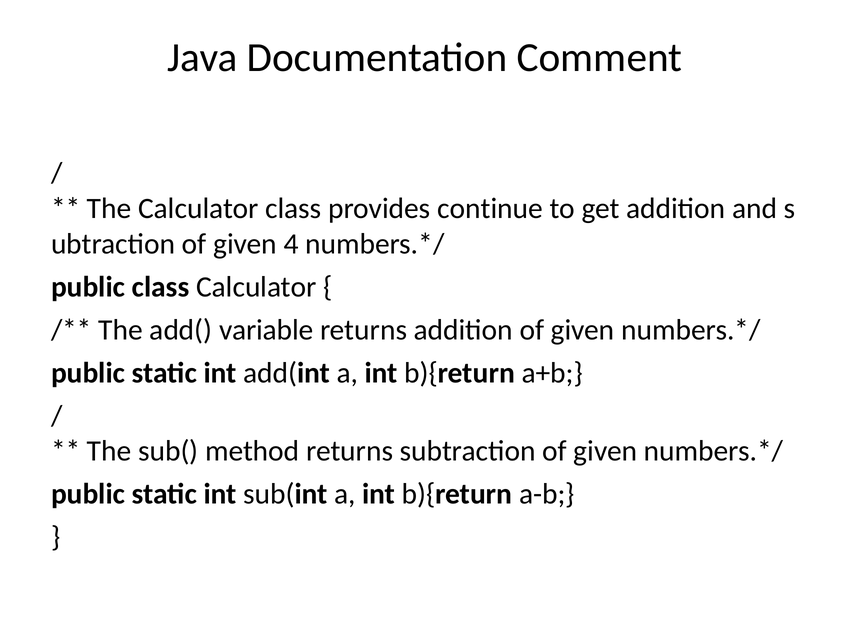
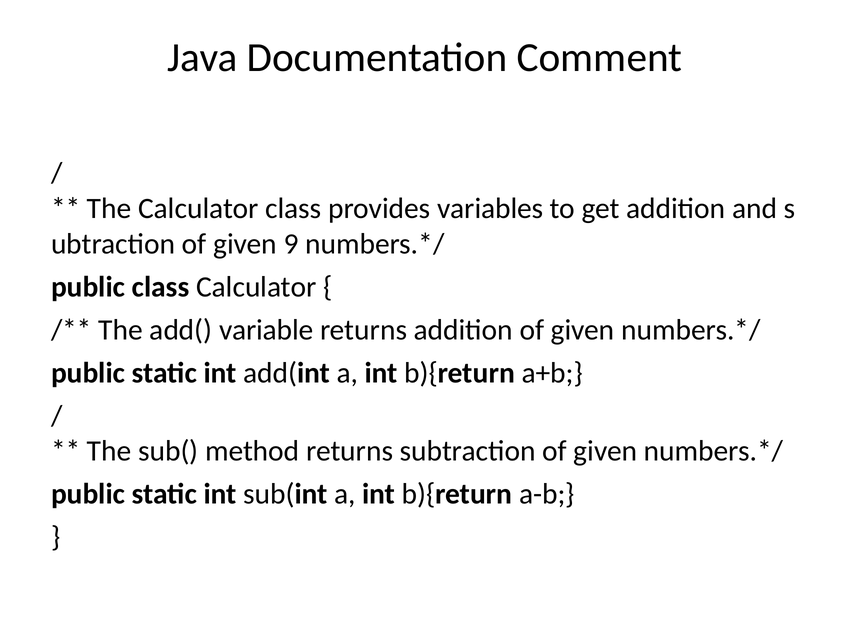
continue: continue -> variables (490, 208)
4: 4 -> 9 (291, 244)
